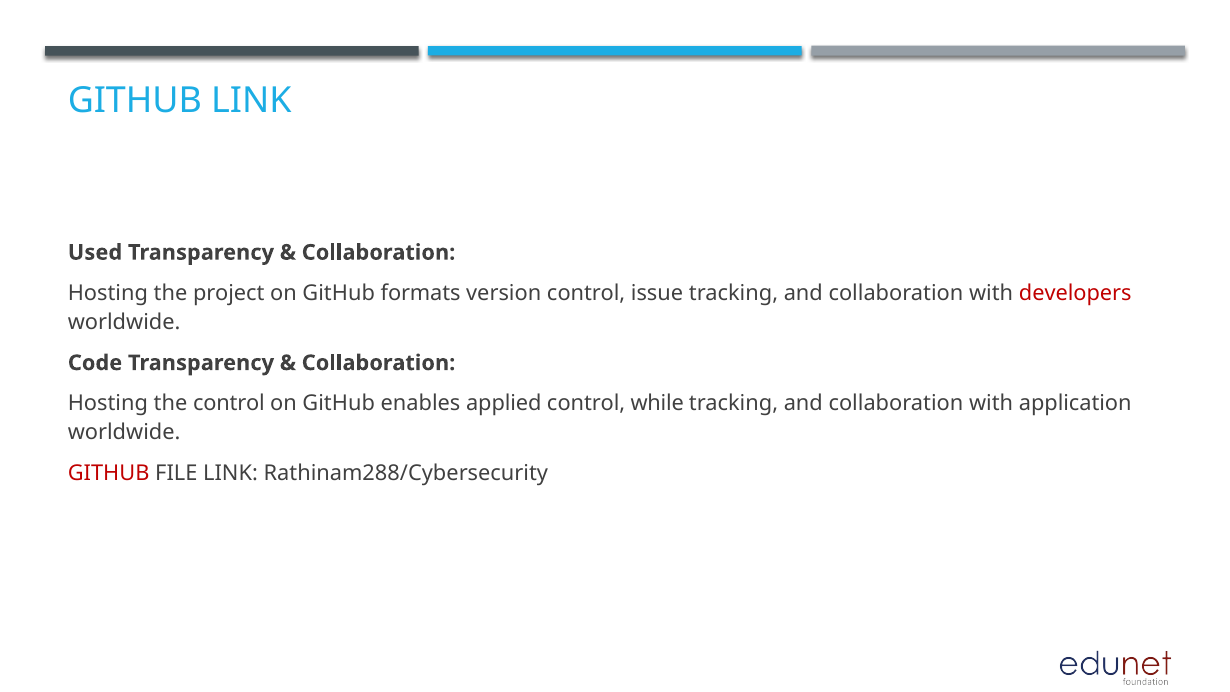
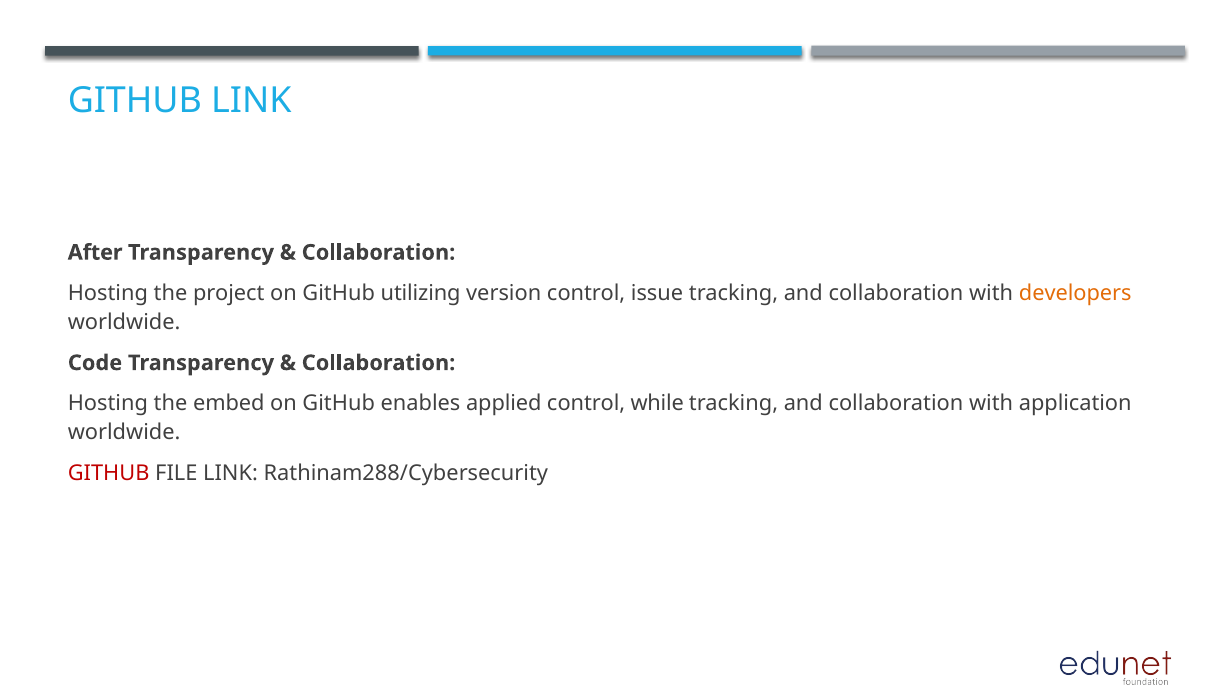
Used: Used -> After (95, 252)
formats: formats -> utilizing (421, 293)
developers colour: red -> orange (1075, 293)
the control: control -> embed (229, 404)
